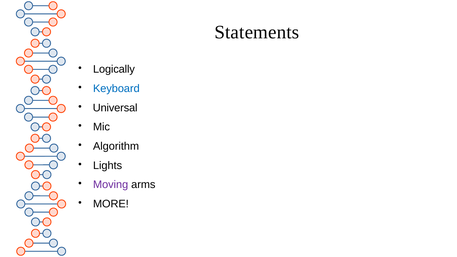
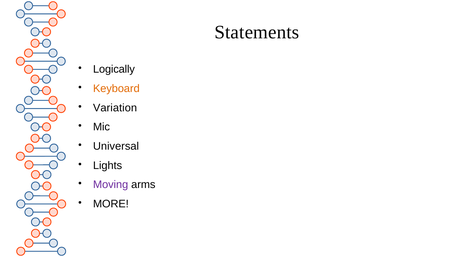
Keyboard colour: blue -> orange (116, 89)
Universal: Universal -> Variation (115, 108)
Algorithm: Algorithm -> Universal (116, 146)
